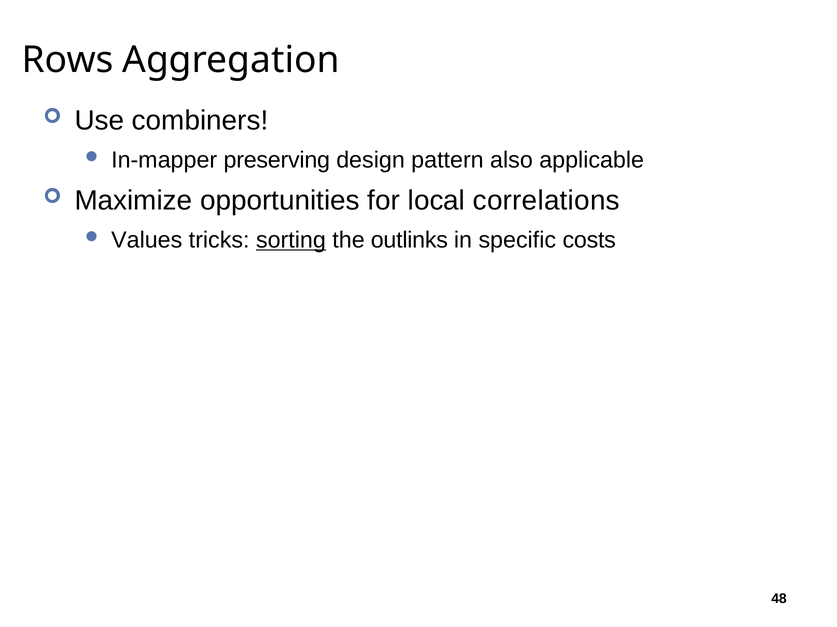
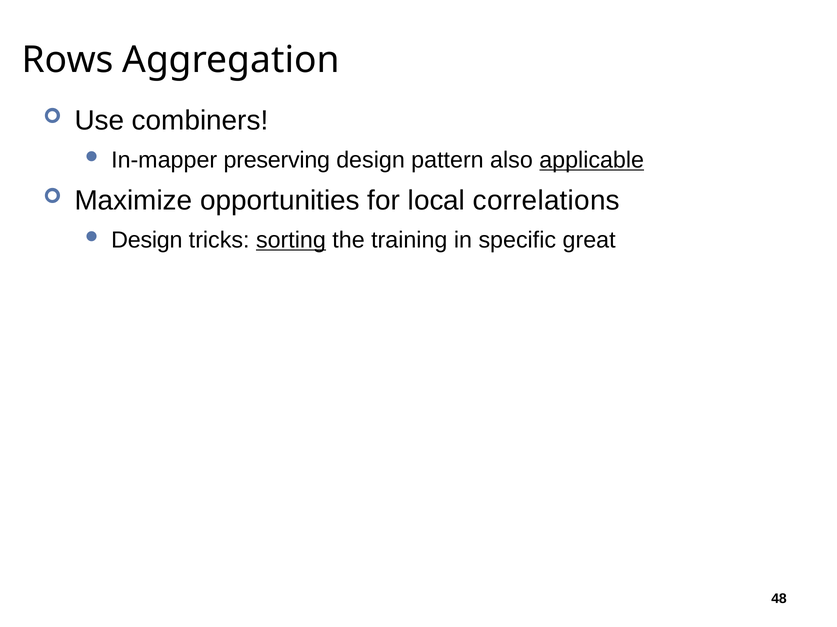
applicable underline: none -> present (592, 160)
Values: Values -> Design (147, 240)
outlinks: outlinks -> training (409, 240)
costs: costs -> great (589, 240)
